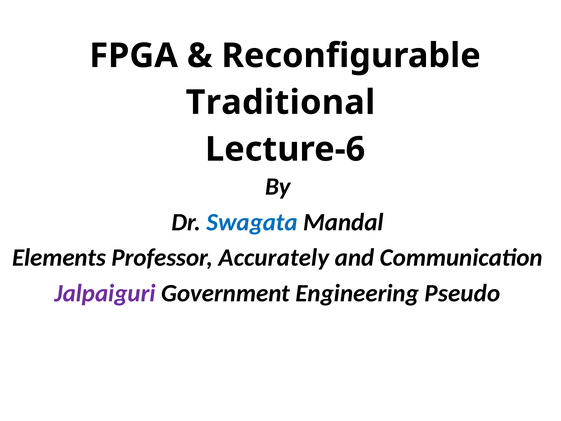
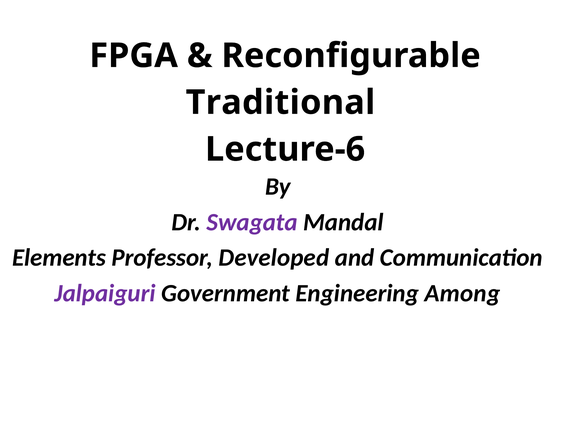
Swagata colour: blue -> purple (252, 222)
Accurately: Accurately -> Developed (274, 258)
Pseudo: Pseudo -> Among (462, 293)
